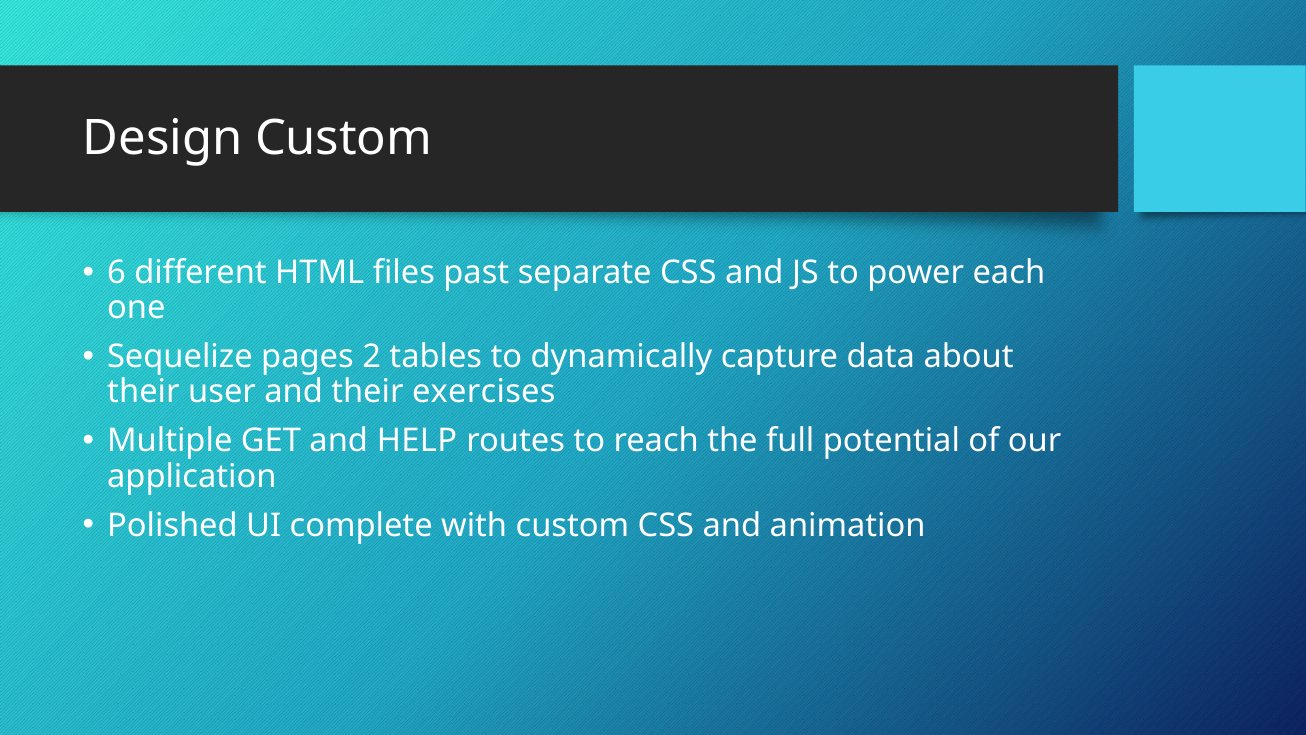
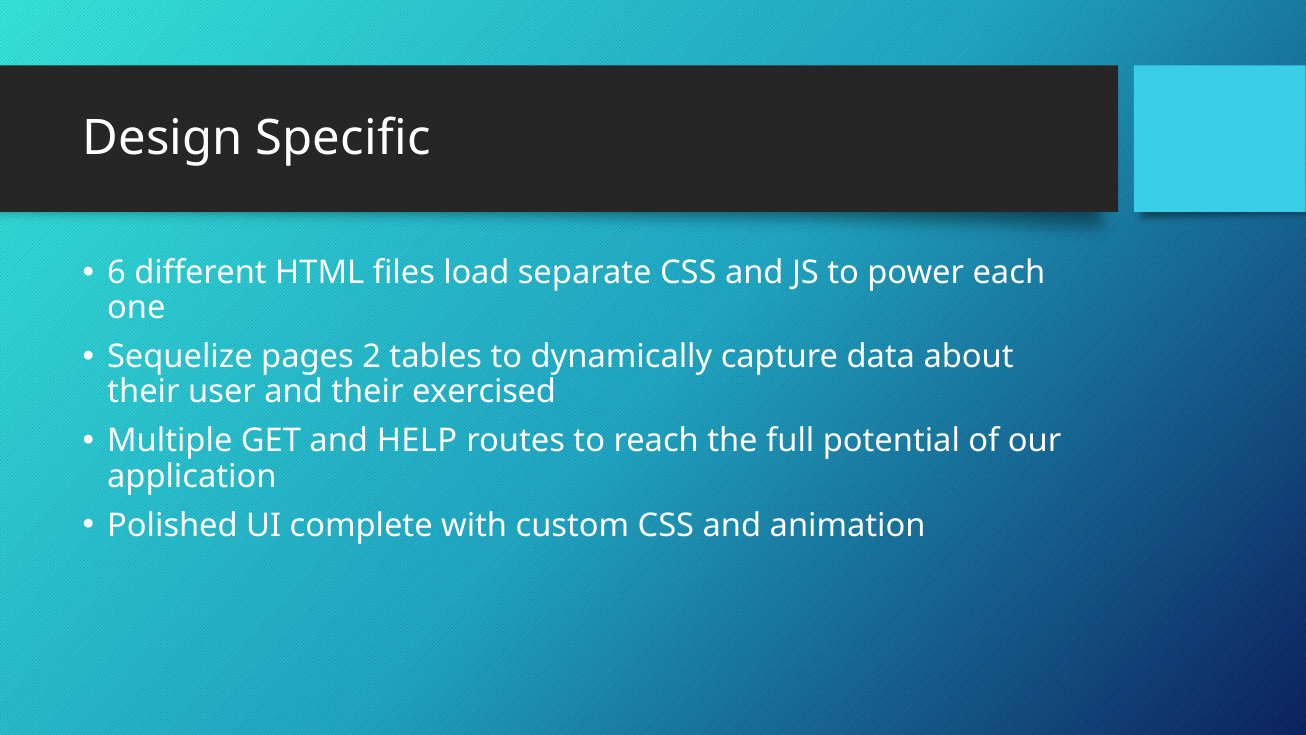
Design Custom: Custom -> Specific (343, 138)
past: past -> load (476, 273)
exercises: exercises -> exercised (484, 392)
